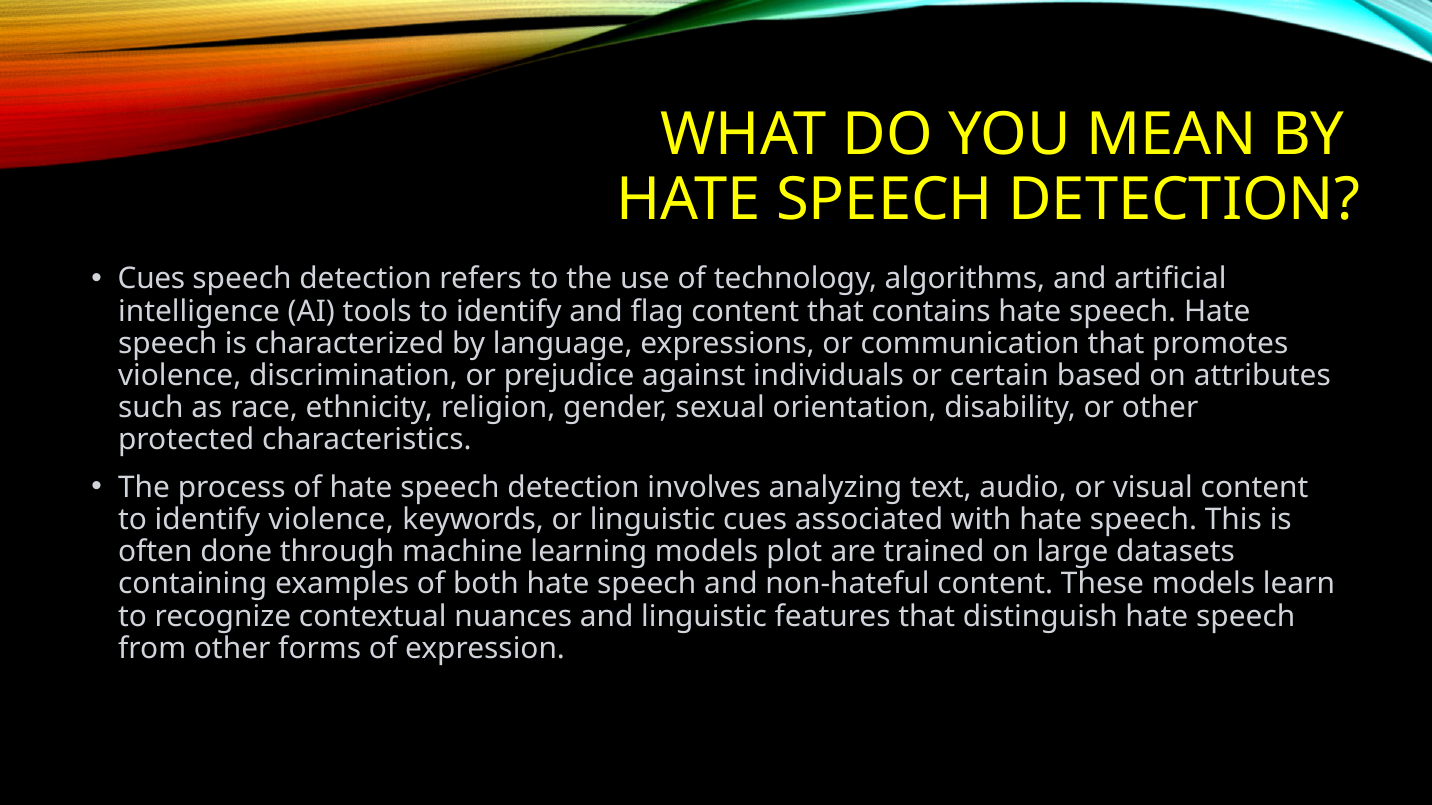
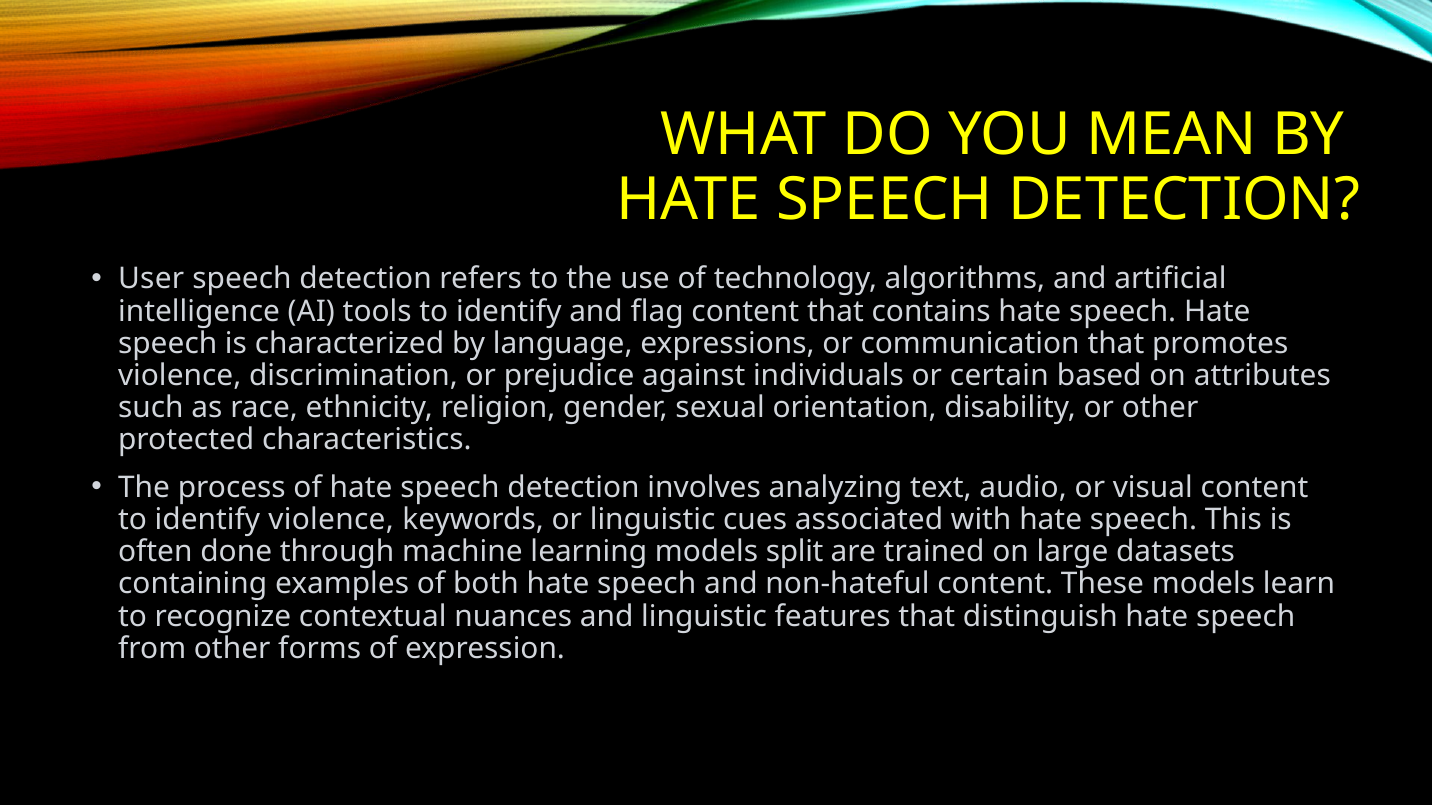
Cues: Cues -> User (151, 279)
plot: plot -> split (795, 552)
